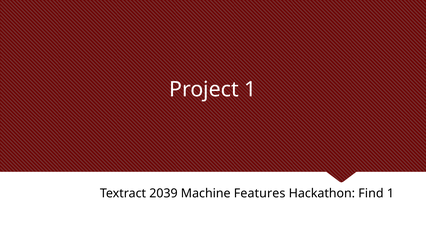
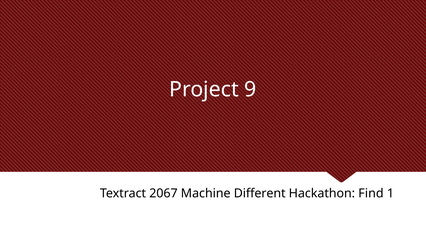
Project 1: 1 -> 9 (250, 89)
2039: 2039 -> 2067 (163, 193)
Features: Features -> Different (260, 193)
